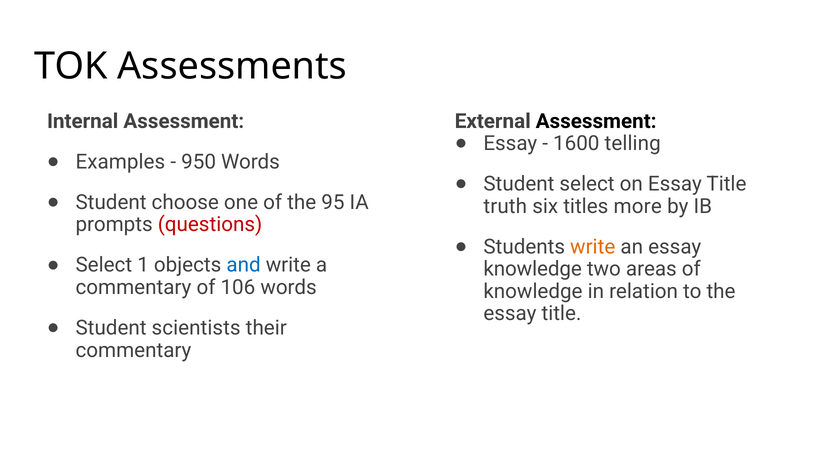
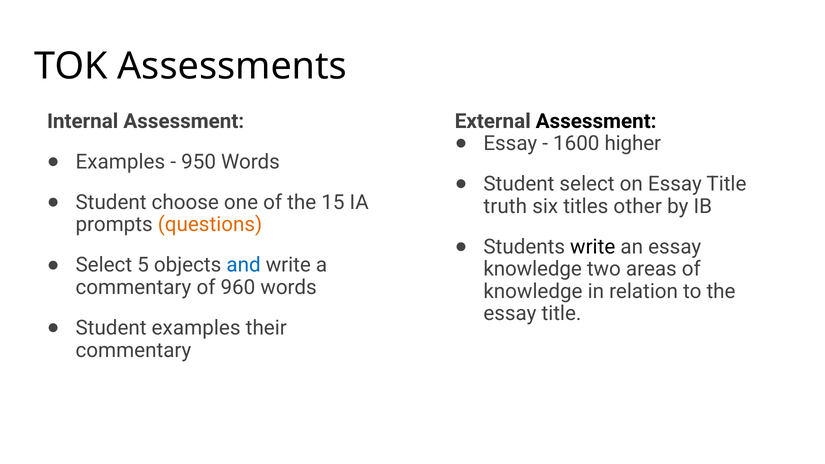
telling: telling -> higher (633, 143)
95: 95 -> 15 (333, 202)
more: more -> other (638, 206)
questions colour: red -> orange (210, 225)
write colour: orange -> black (593, 247)
1: 1 -> 5 (143, 265)
106: 106 -> 960 (238, 287)
Student scientists: scientists -> examples (196, 328)
